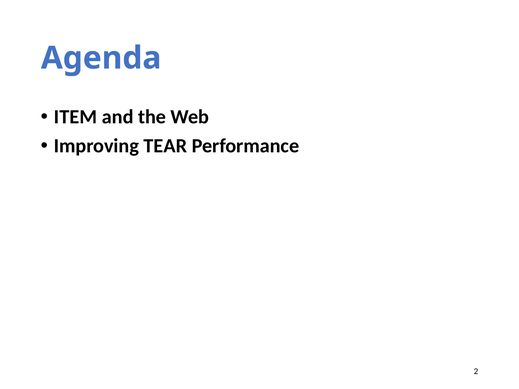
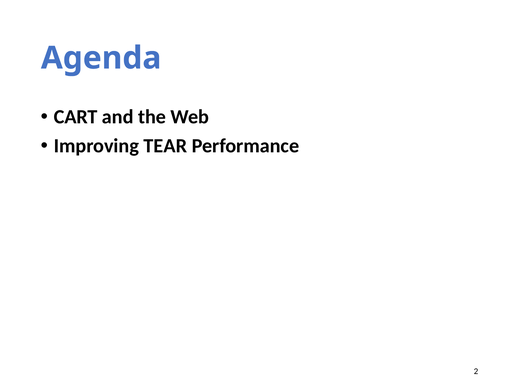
ITEM: ITEM -> CART (76, 117)
